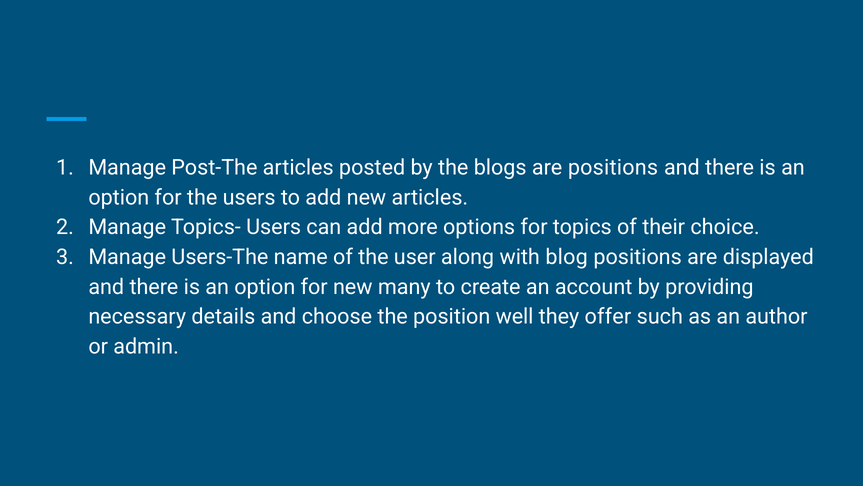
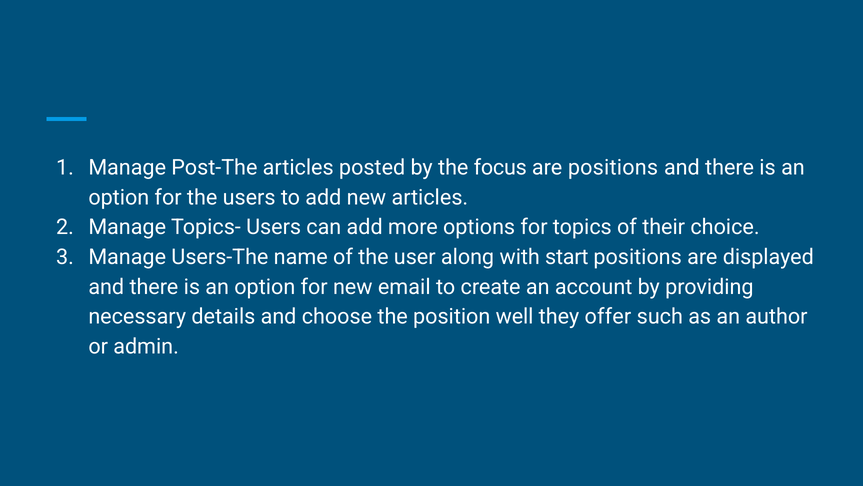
blogs: blogs -> focus (500, 168)
blog: blog -> start (567, 257)
many: many -> email (404, 287)
